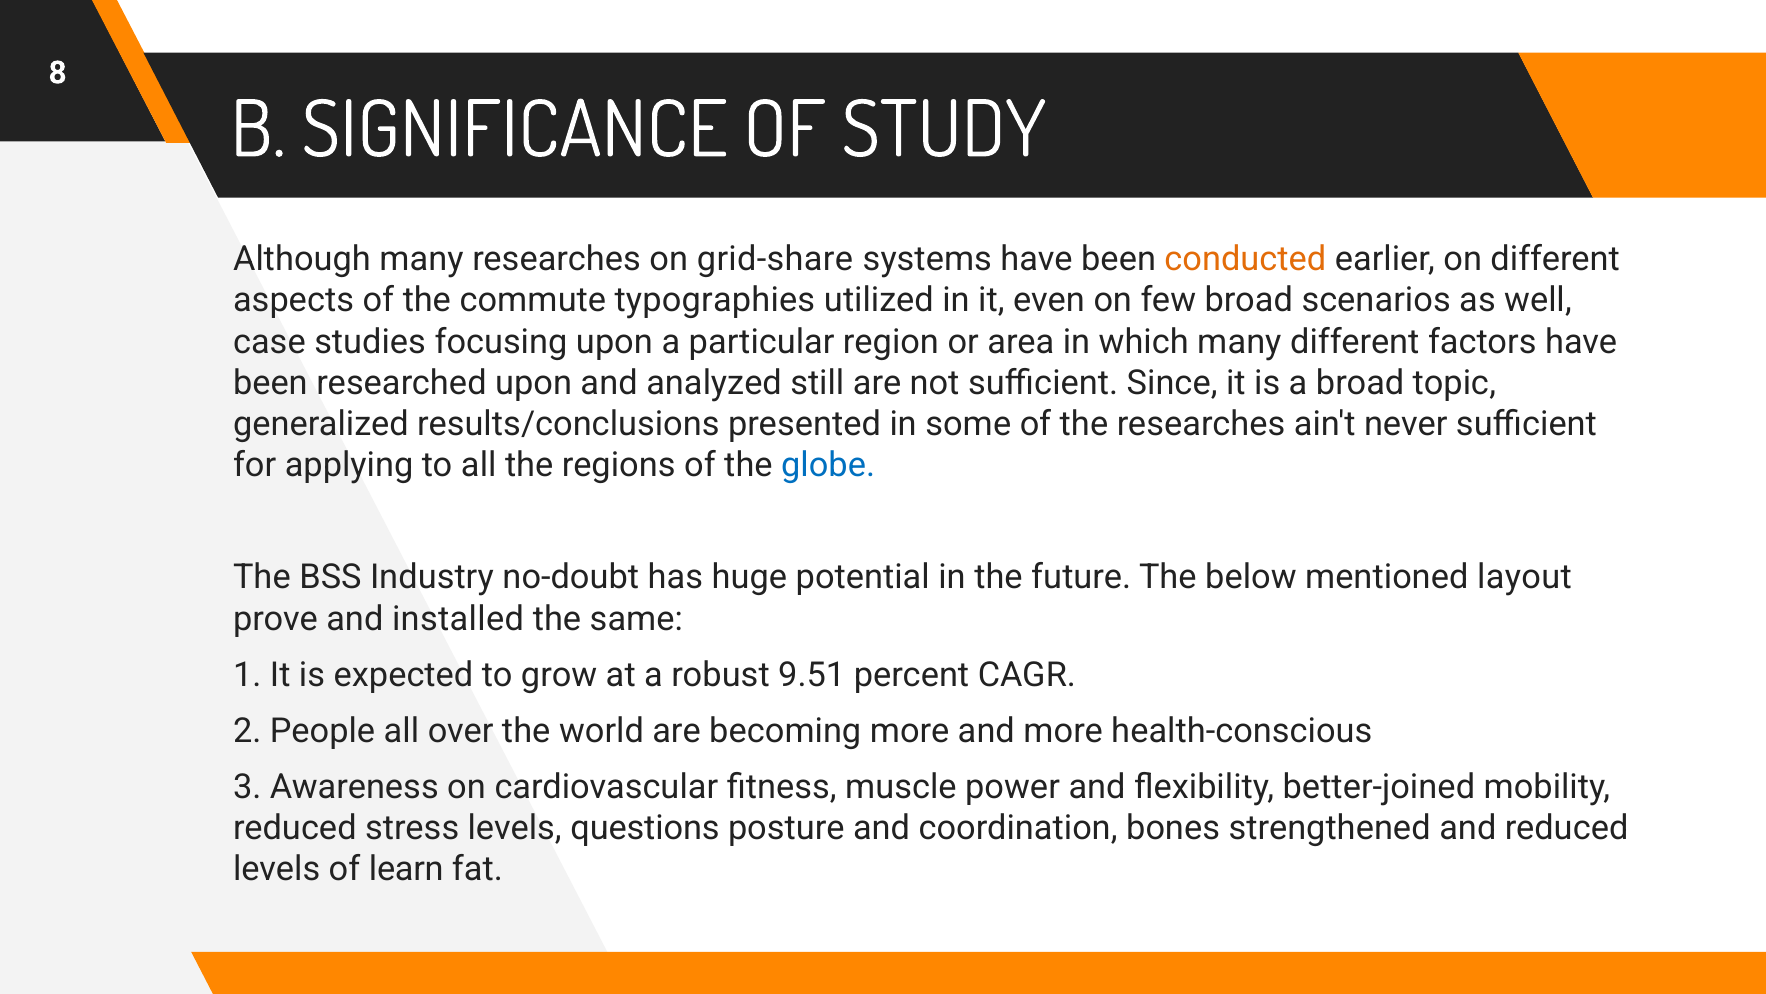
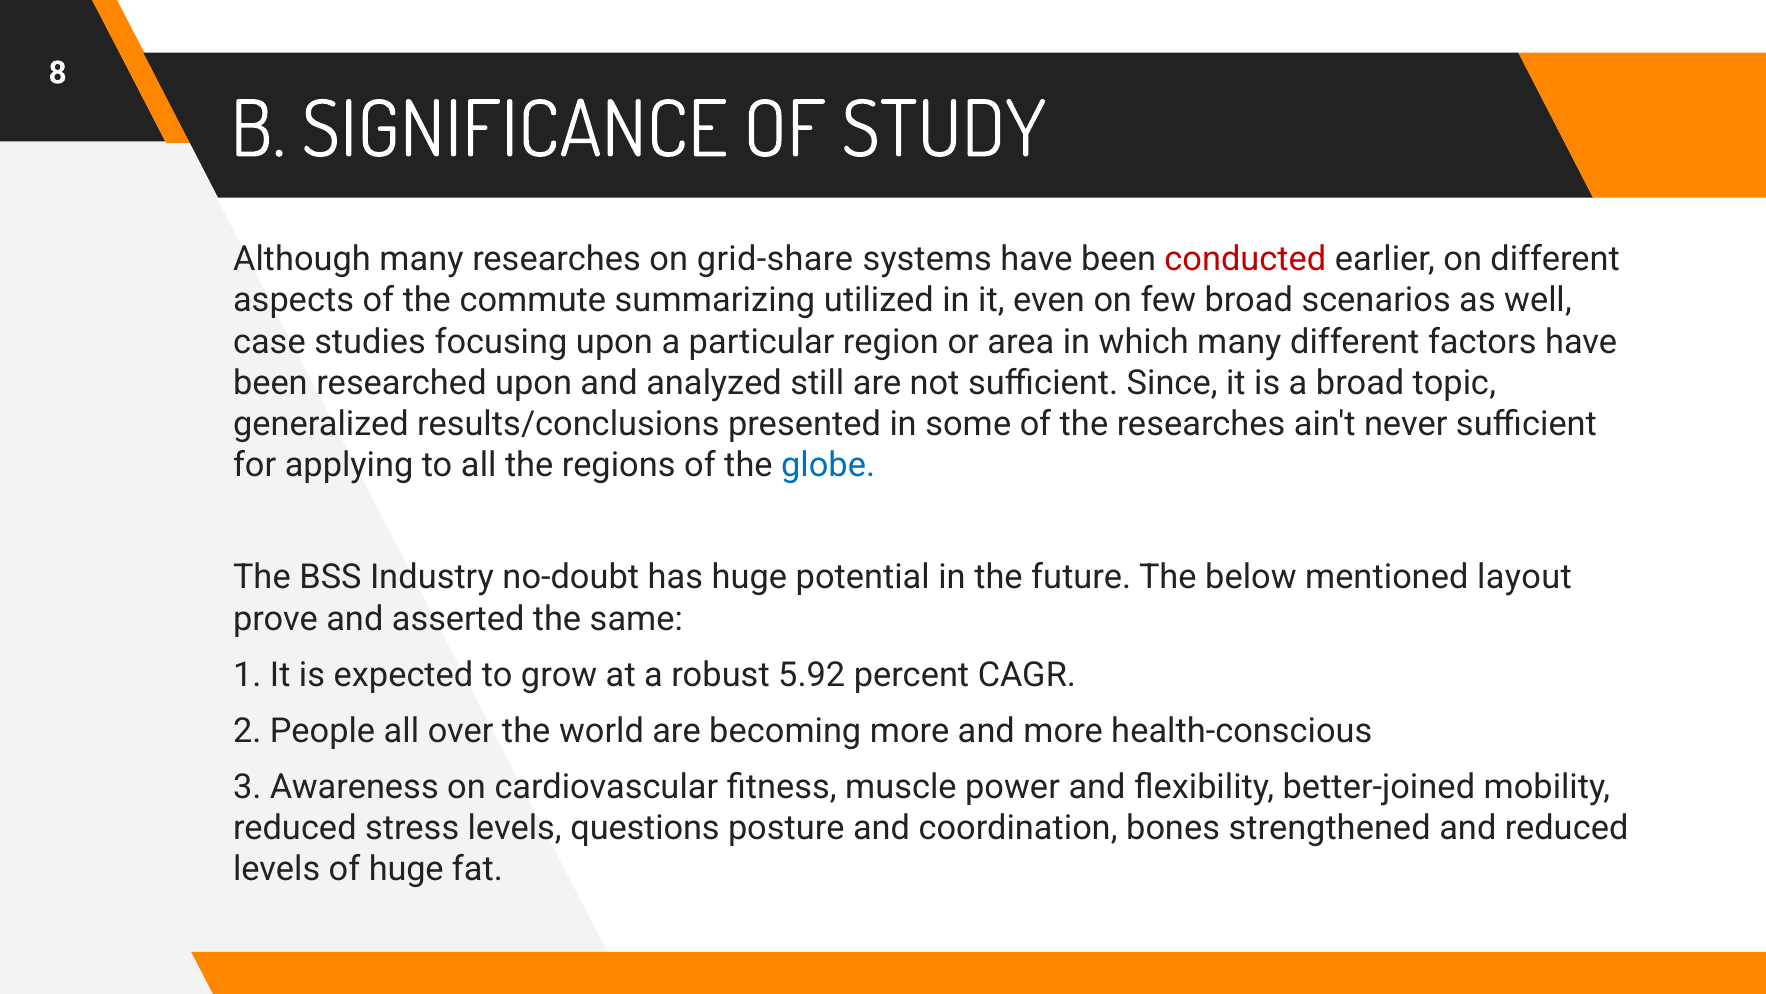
conducted colour: orange -> red (1245, 259)
typographies: typographies -> summarizing (715, 300)
installed: installed -> asserted (458, 619)
9.51: 9.51 -> 5.92 (812, 674)
of learn: learn -> huge (406, 869)
